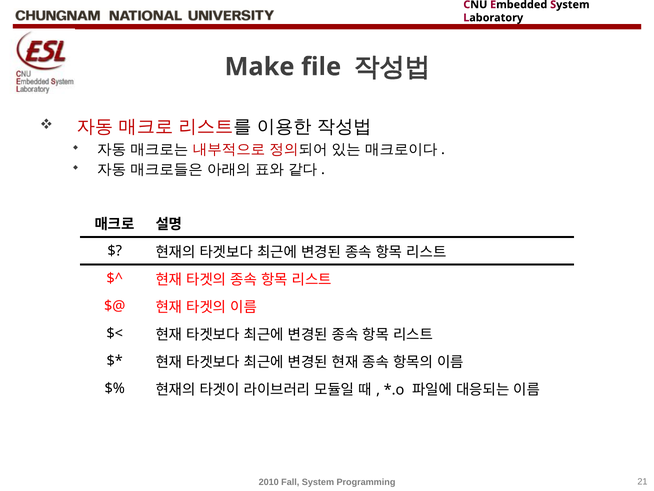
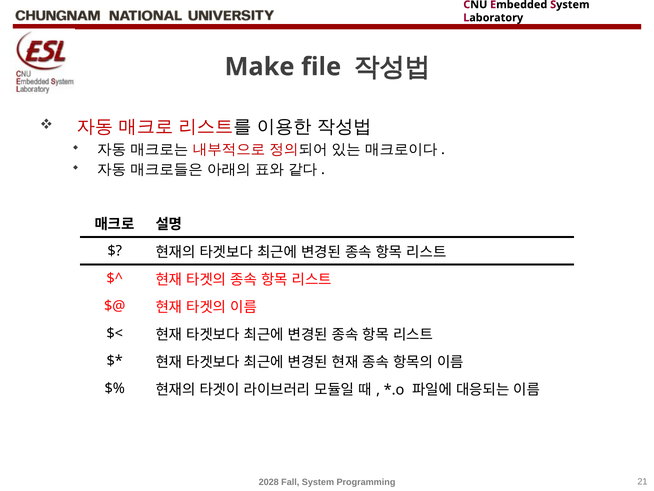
2010: 2010 -> 2028 (269, 482)
